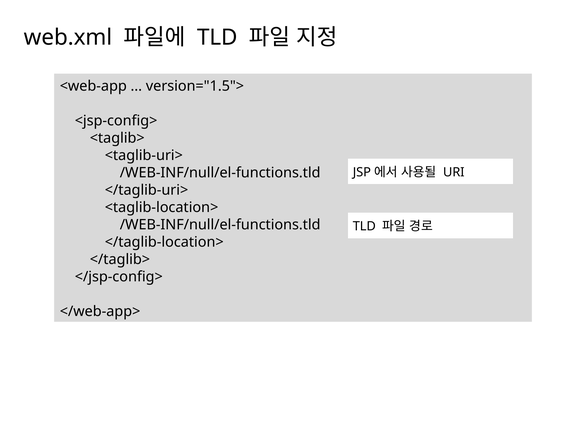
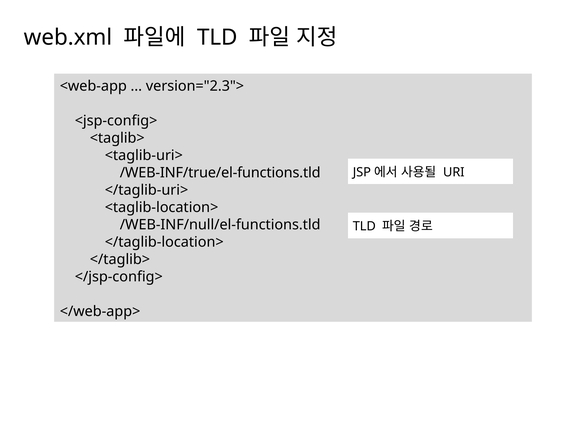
version="1.5">: version="1.5"> -> version="2.3"> (195, 86)
/WEB-INF/null/el-functions.tld: /WEB-INF/null/el-functions.tld -> /WEB-INF/true/el-functions.tld (220, 173)
